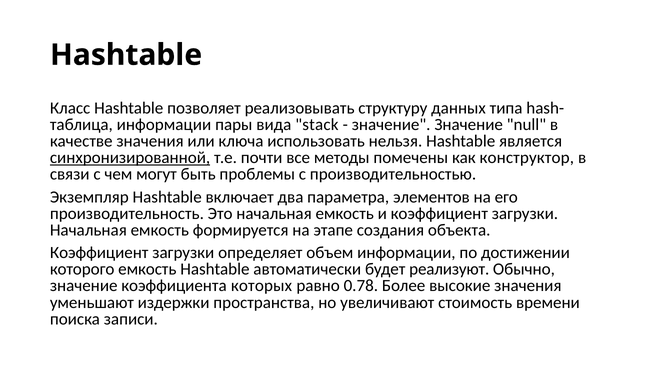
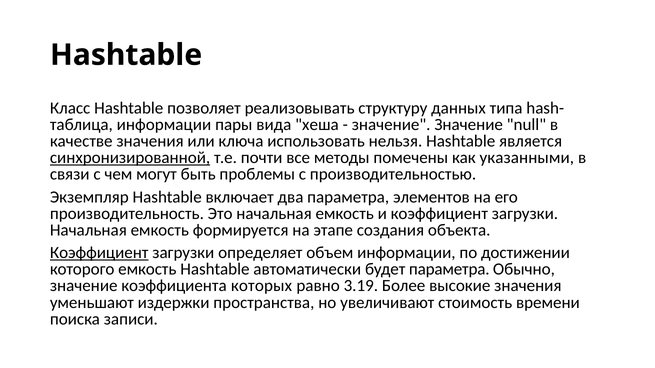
stack: stack -> хеша (317, 125)
конструктор: конструктор -> указанными (527, 158)
Коэффициент underline: none -> present (99, 253)
будет реализуют: реализуют -> параметра (449, 270)
0.78: 0.78 -> 3.19 (361, 286)
